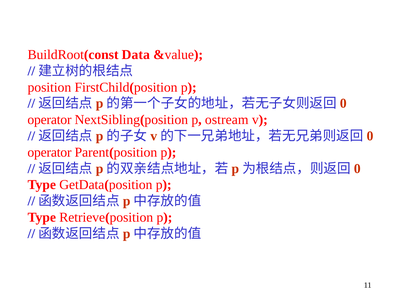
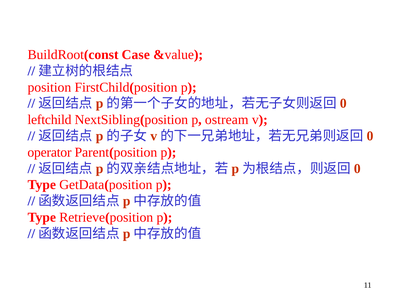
Data: Data -> Case (136, 55)
operator: operator -> leftchild (49, 120)
